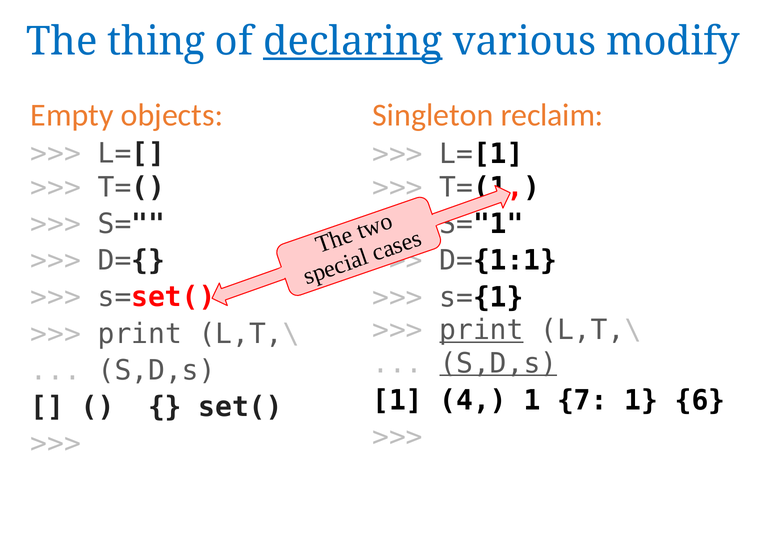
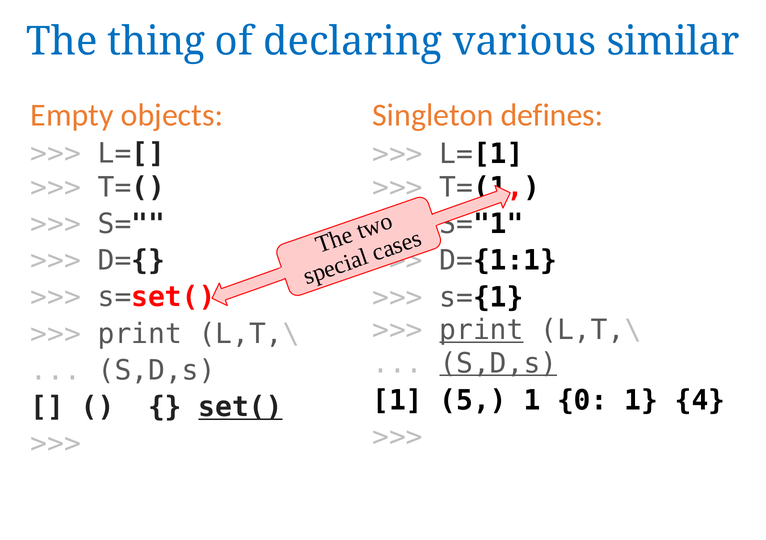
declaring underline: present -> none (353, 42)
modify: modify -> similar (673, 42)
reclaim: reclaim -> defines (552, 115)
4: 4 -> 5 (473, 400)
7: 7 -> 0 (582, 400)
6: 6 -> 4 (700, 400)
set( underline: none -> present (240, 407)
